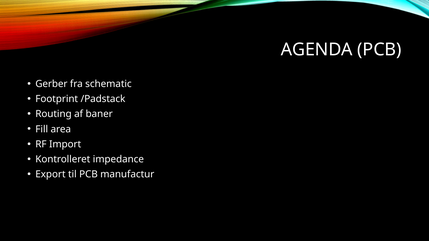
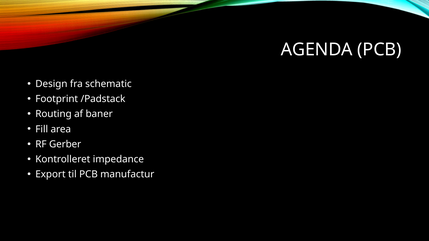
Gerber: Gerber -> Design (51, 84)
Import: Import -> Gerber (65, 144)
